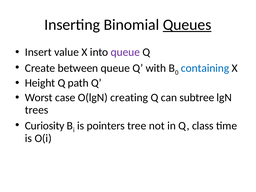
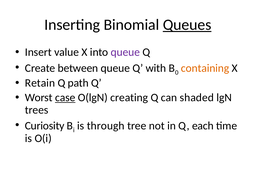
containing colour: blue -> orange (205, 68)
Height: Height -> Retain (40, 83)
case underline: none -> present (65, 98)
subtree: subtree -> shaded (197, 98)
pointers: pointers -> through (106, 126)
class: class -> each (203, 126)
